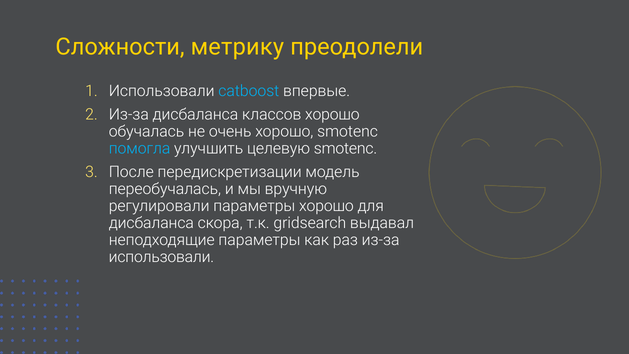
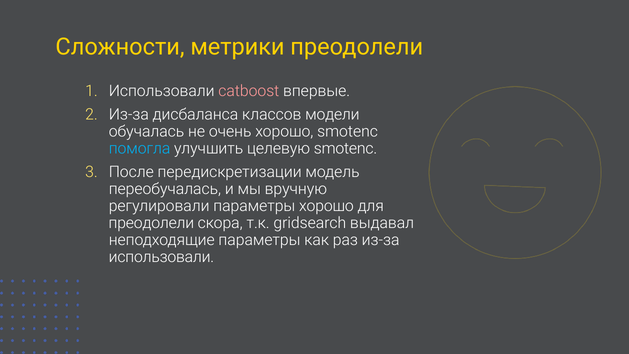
метрику: метрику -> метрики (237, 47)
catboost colour: light blue -> pink (249, 91)
классов хорошо: хорошо -> модели (332, 115)
дисбаланса: дисбаланса -> преодолели (151, 223)
